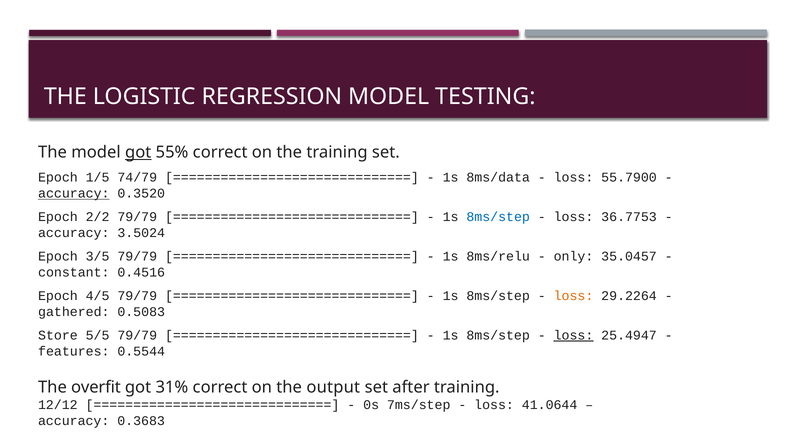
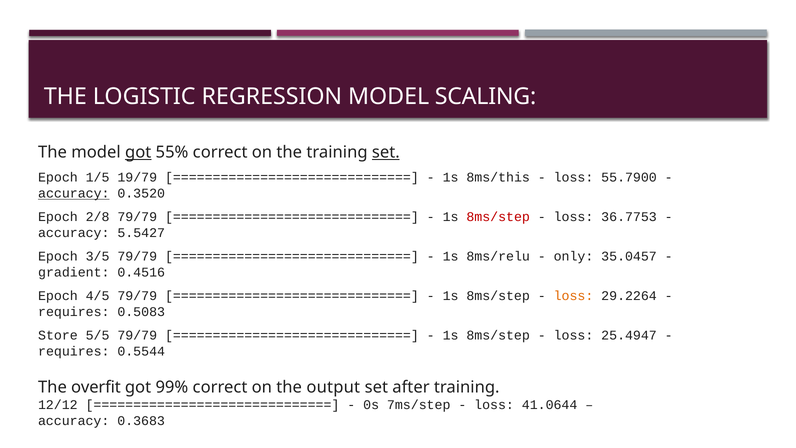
TESTING: TESTING -> SCALING (486, 97)
set underline: none -> present (386, 152)
74/79: 74/79 -> 19/79 (137, 177)
8ms/data: 8ms/data -> 8ms/this (498, 177)
2/2: 2/2 -> 2/8 (98, 217)
8ms/step colour: blue -> red (498, 217)
3.5024: 3.5024 -> 5.5427 (141, 233)
constant: constant -> gradient (74, 272)
gathered: gathered -> requires (74, 312)
loss underline: present -> none (574, 335)
features: features -> requires (74, 351)
31%: 31% -> 99% (172, 387)
